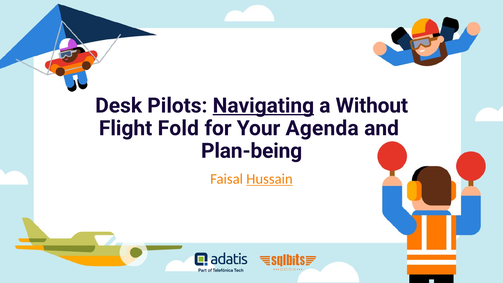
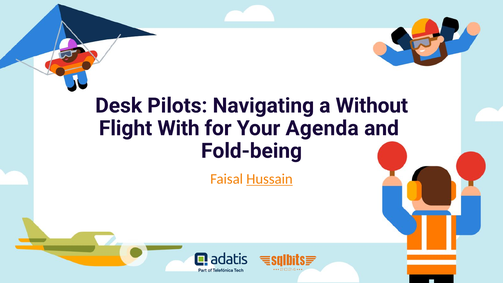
Navigating underline: present -> none (263, 106)
Fold: Fold -> With (178, 128)
Plan-being: Plan-being -> Fold-being (252, 151)
